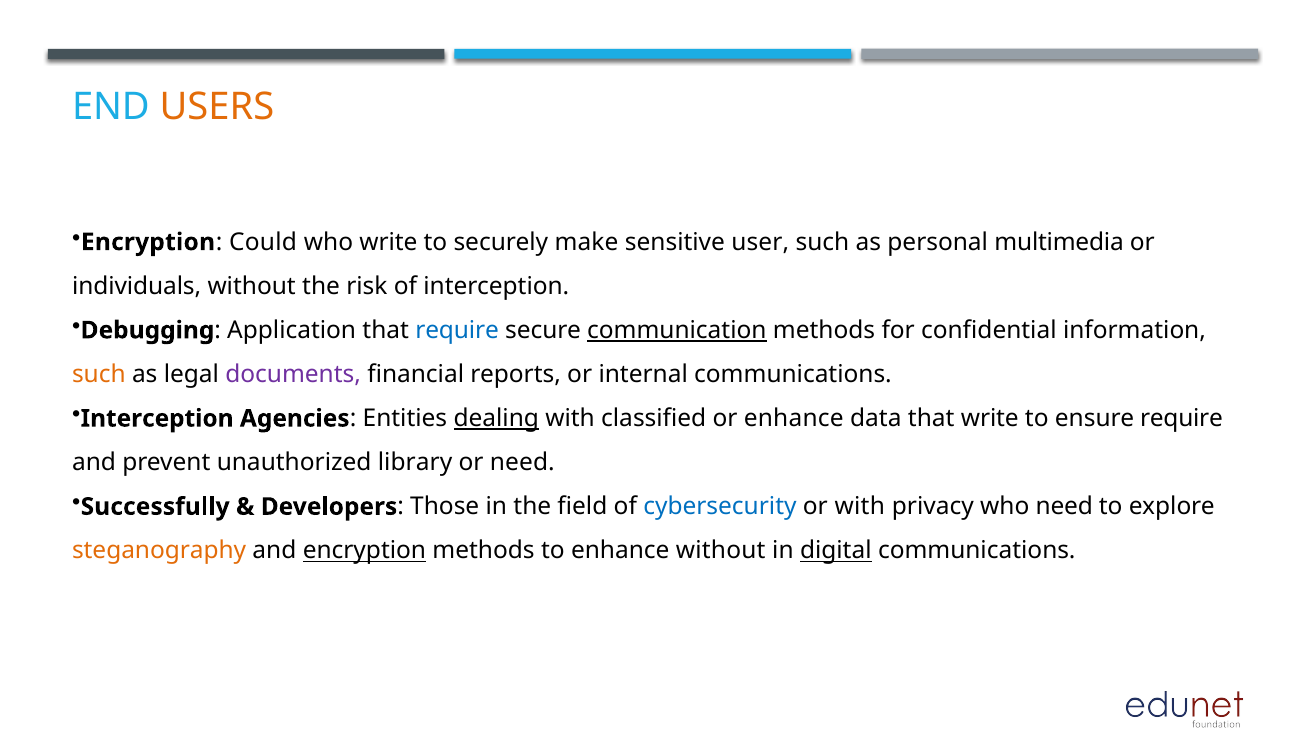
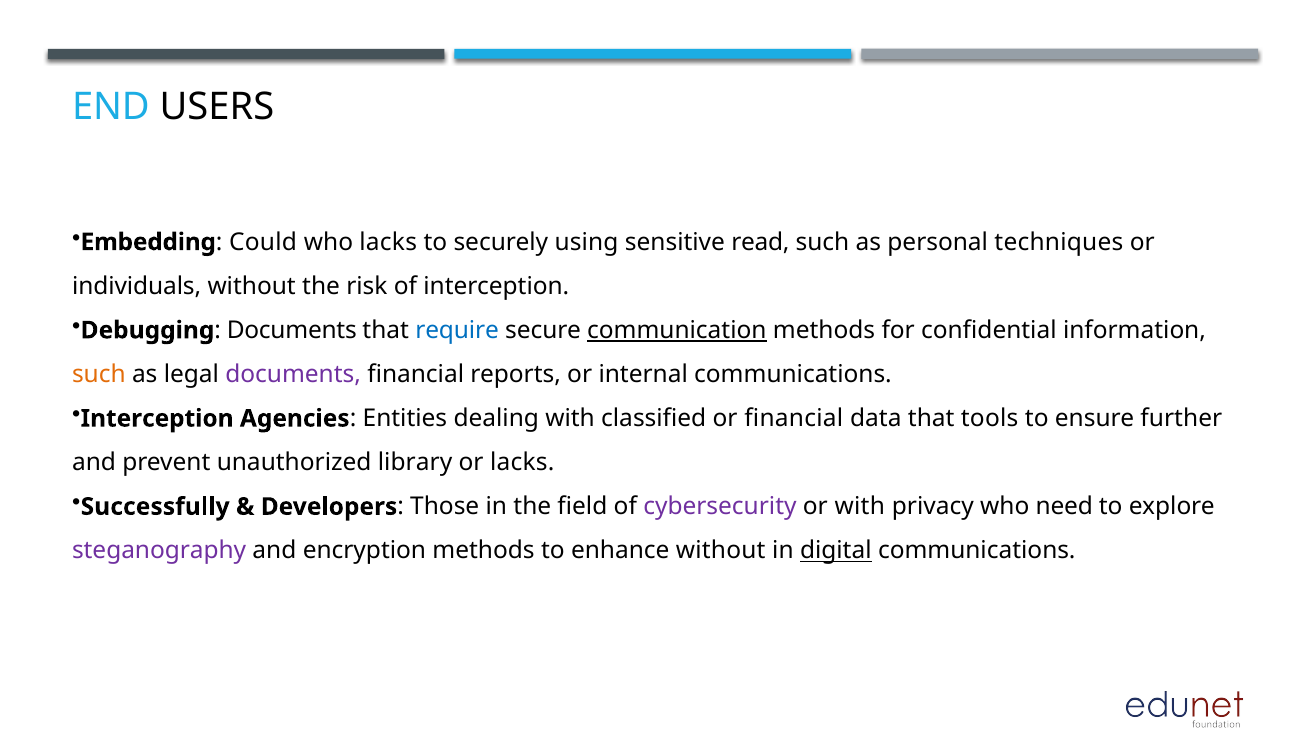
USERS colour: orange -> black (217, 107)
Encryption: Encryption -> Embedding (148, 242)
who write: write -> lacks (388, 242)
make: make -> using (586, 242)
user: user -> read (760, 242)
multimedia: multimedia -> techniques (1059, 242)
Application: Application -> Documents (292, 330)
dealing underline: present -> none (496, 418)
or enhance: enhance -> financial (794, 418)
that write: write -> tools (990, 418)
ensure require: require -> further (1181, 418)
or need: need -> lacks (522, 462)
cybersecurity colour: blue -> purple (720, 506)
steganography colour: orange -> purple (159, 550)
encryption underline: present -> none (364, 550)
